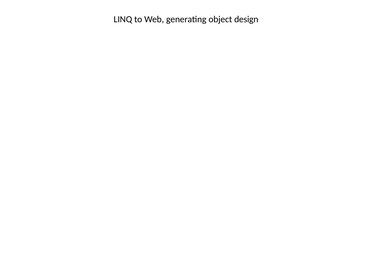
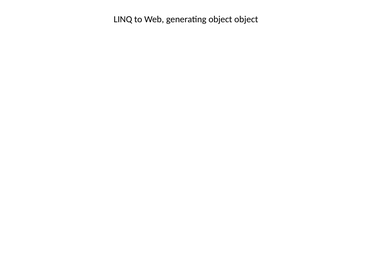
object design: design -> object (246, 19)
